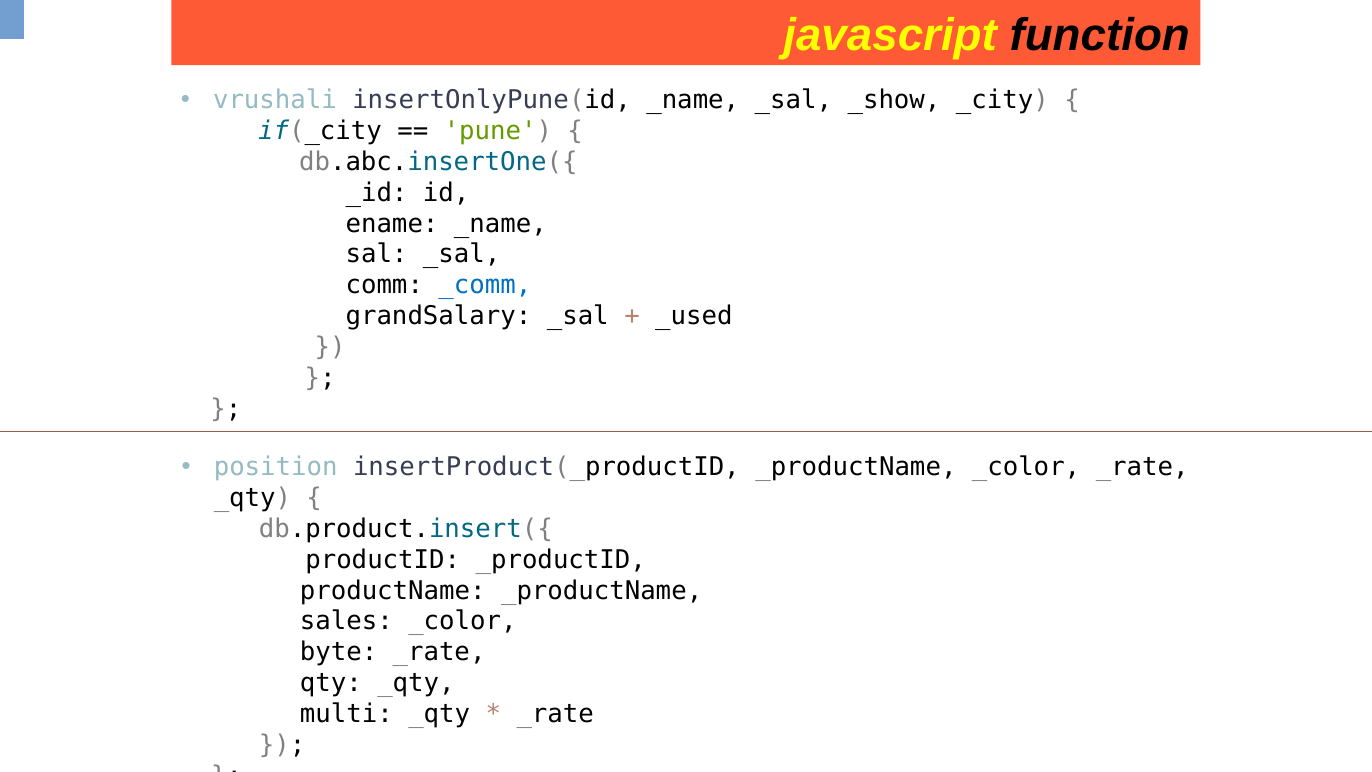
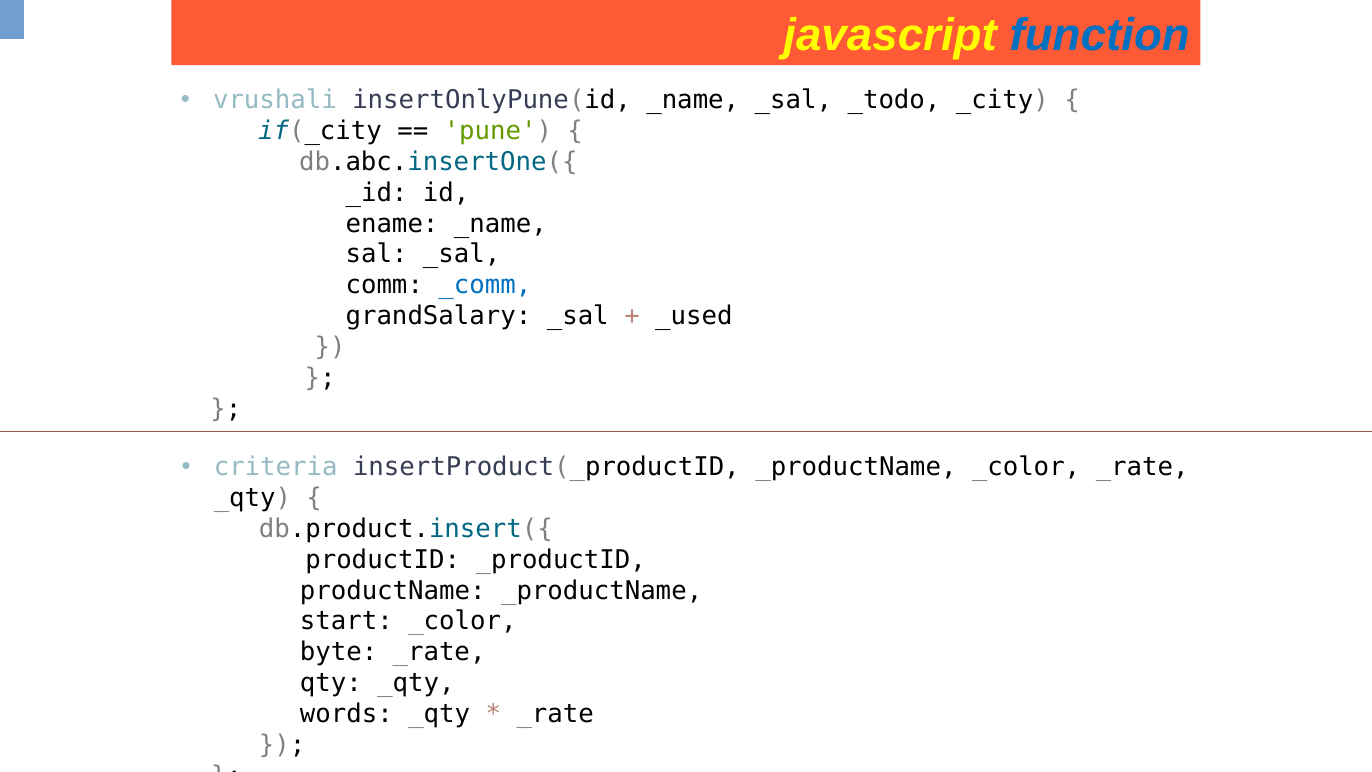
function colour: black -> blue (1100, 36)
_show: _show -> _todo (894, 100)
position: position -> criteria (276, 467)
sales: sales -> start (346, 621)
multi: multi -> words (346, 714)
